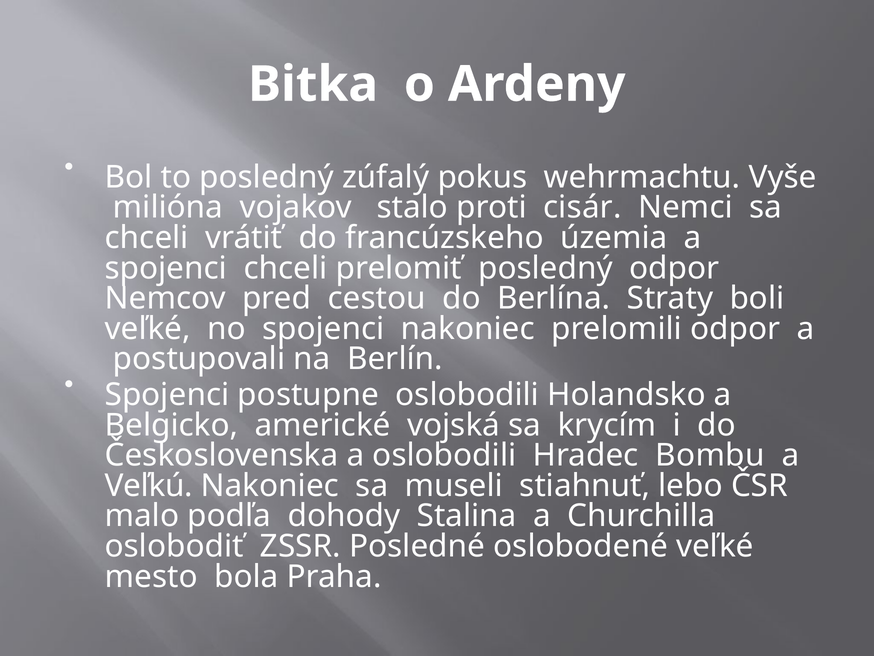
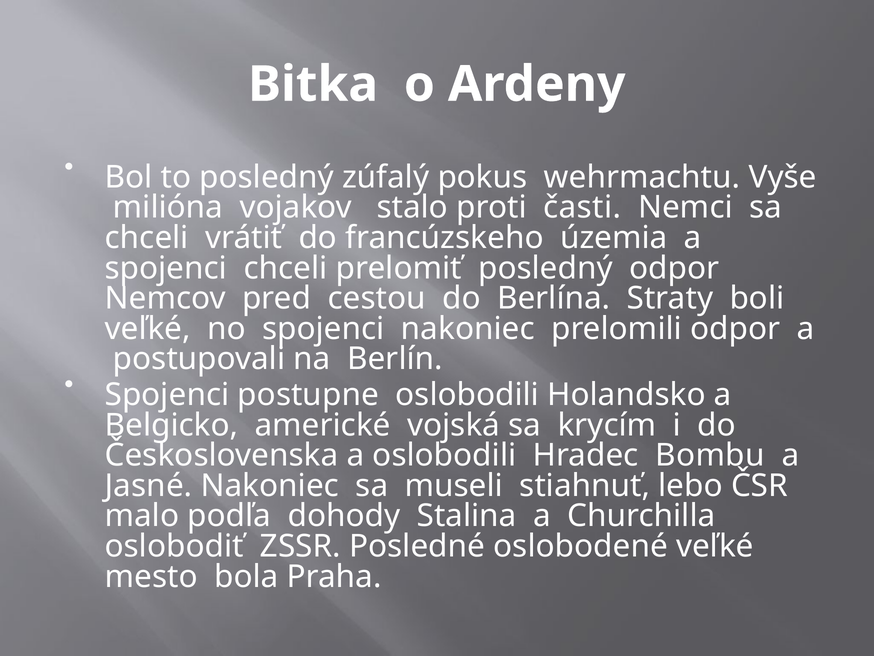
cisár: cisár -> časti (582, 207)
Veľkú: Veľkú -> Jasné (149, 485)
